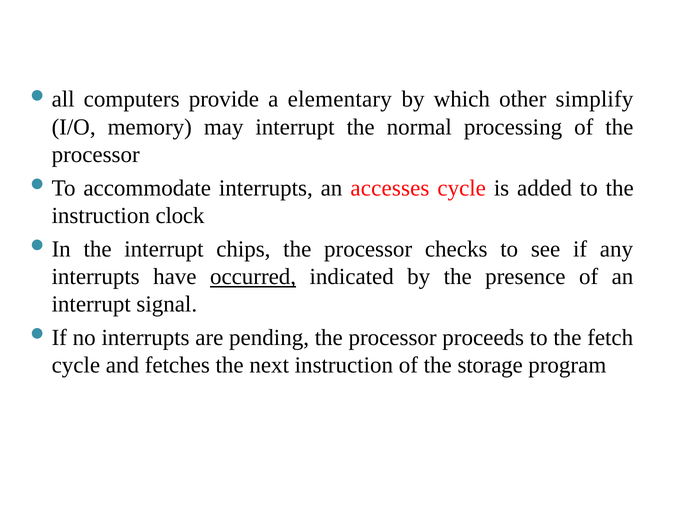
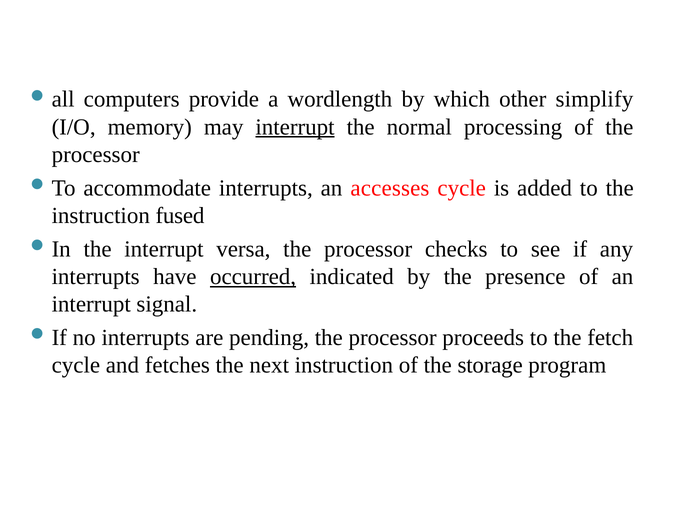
elementary: elementary -> wordlength (340, 99)
interrupt underline: none -> present (295, 127)
clock: clock -> fused (180, 215)
chips: chips -> versa (243, 249)
